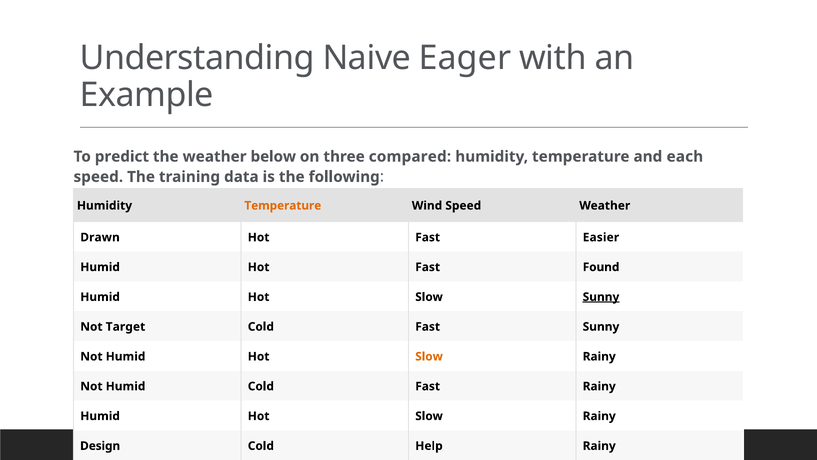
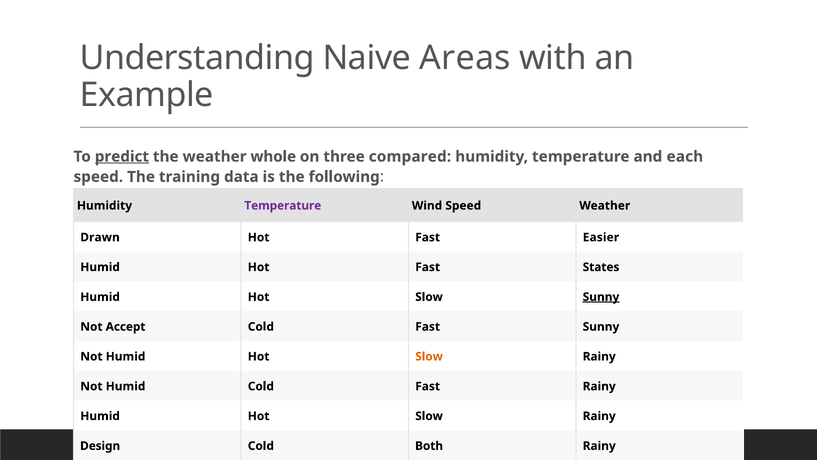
Eager: Eager -> Areas (465, 58)
predict underline: none -> present (122, 156)
below: below -> whole (273, 156)
Temperature colour: orange -> purple (283, 205)
Found: Found -> States (601, 267)
Target: Target -> Accept (126, 326)
Help: Help -> Both (429, 446)
